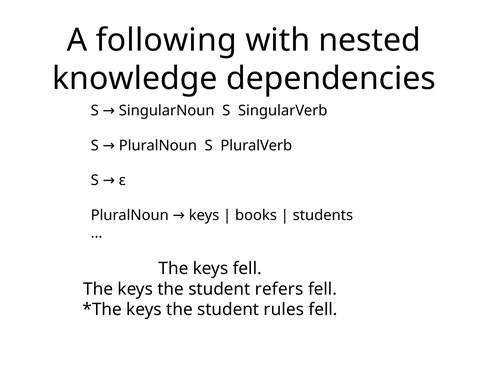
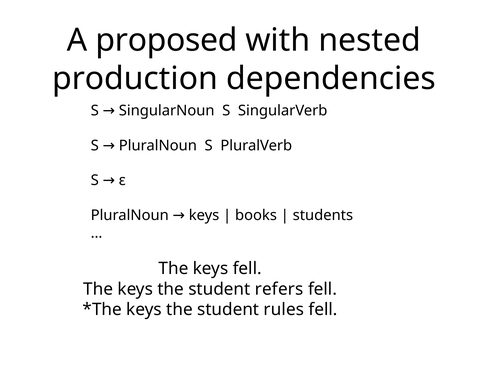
following: following -> proposed (167, 40)
knowledge: knowledge -> production (135, 79)
